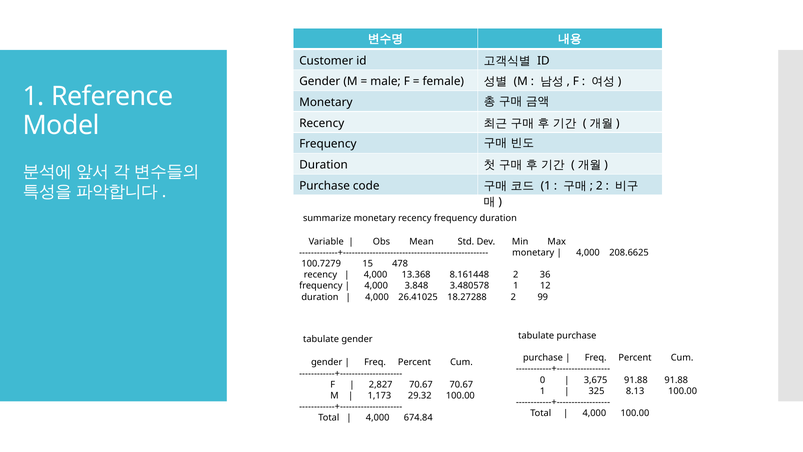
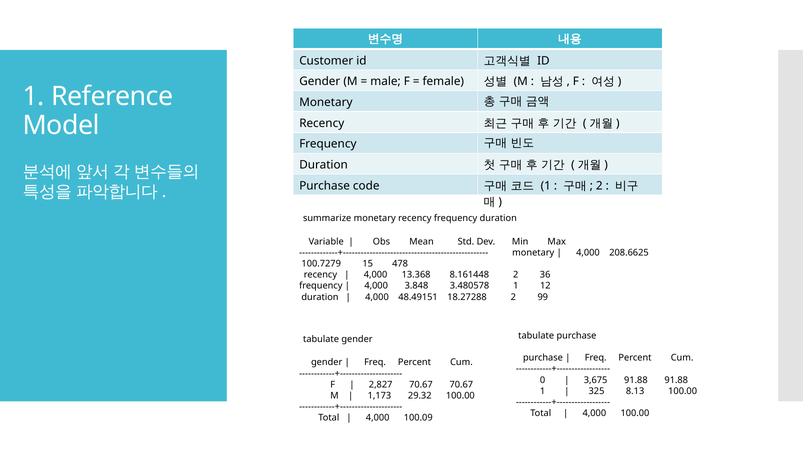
26.41025: 26.41025 -> 48.49151 (418, 297)
674.84: 674.84 -> 100.09 (418, 417)
